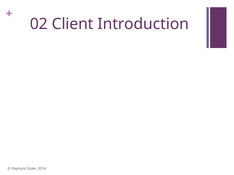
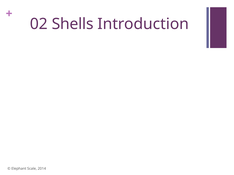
Client: Client -> Shells (73, 24)
